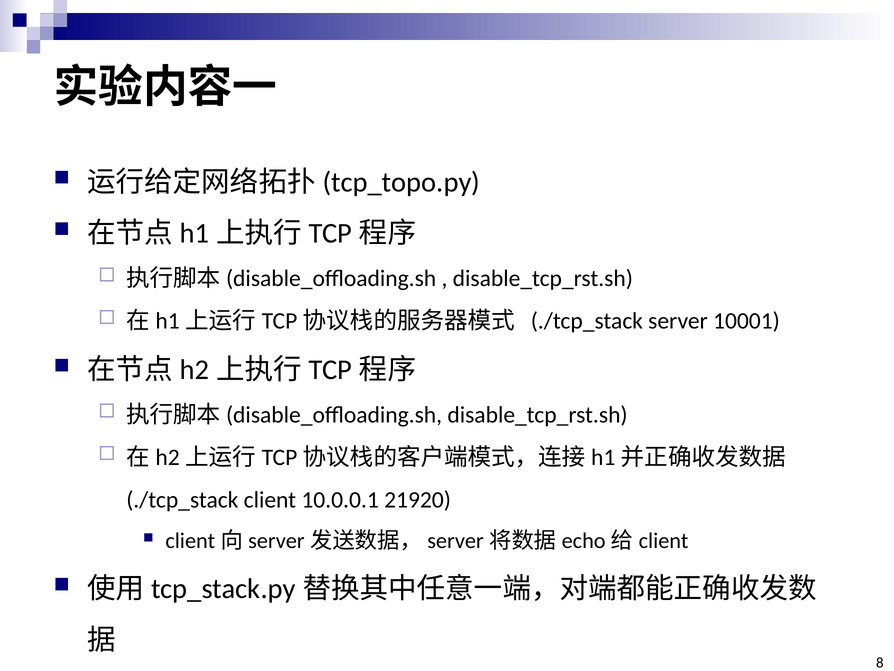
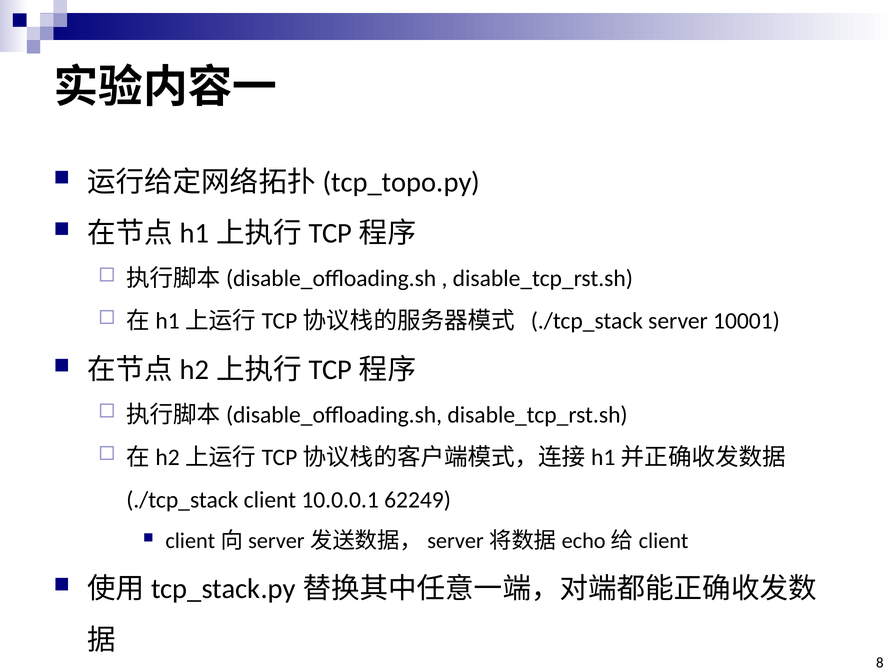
21920: 21920 -> 62249 (418, 500)
